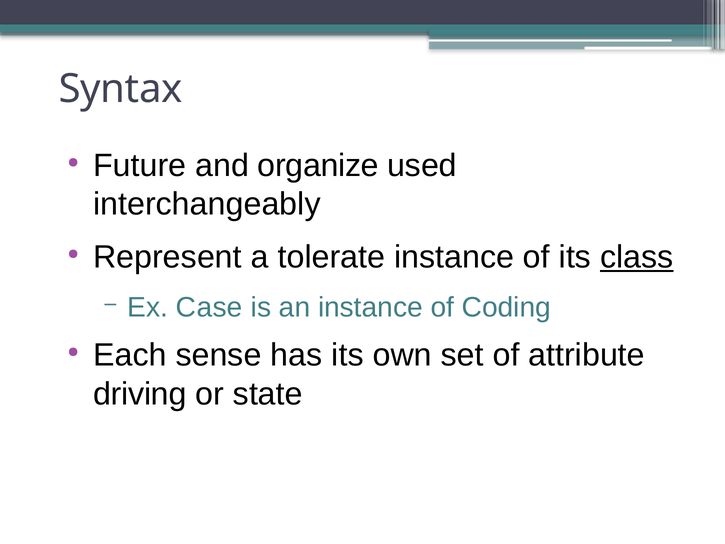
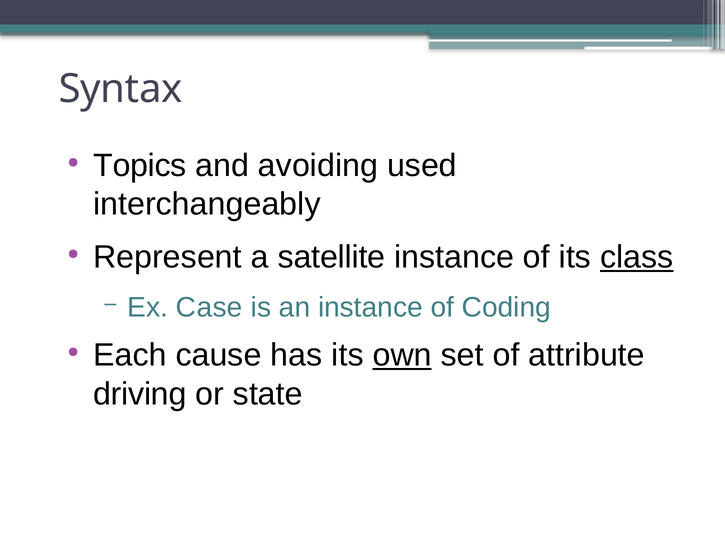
Future: Future -> Topics (140, 165)
organize: organize -> avoiding (318, 165)
tolerate: tolerate -> satellite (331, 257)
sense: sense -> cause (219, 355)
own underline: none -> present (402, 355)
